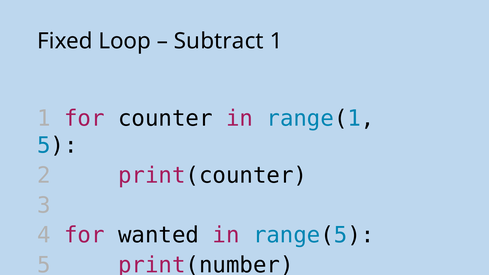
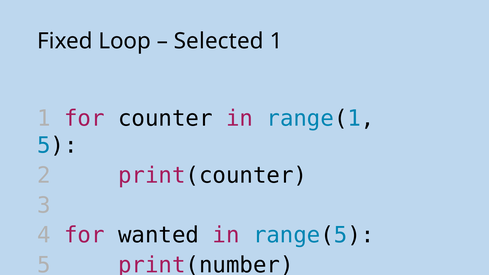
Subtract: Subtract -> Selected (219, 41)
